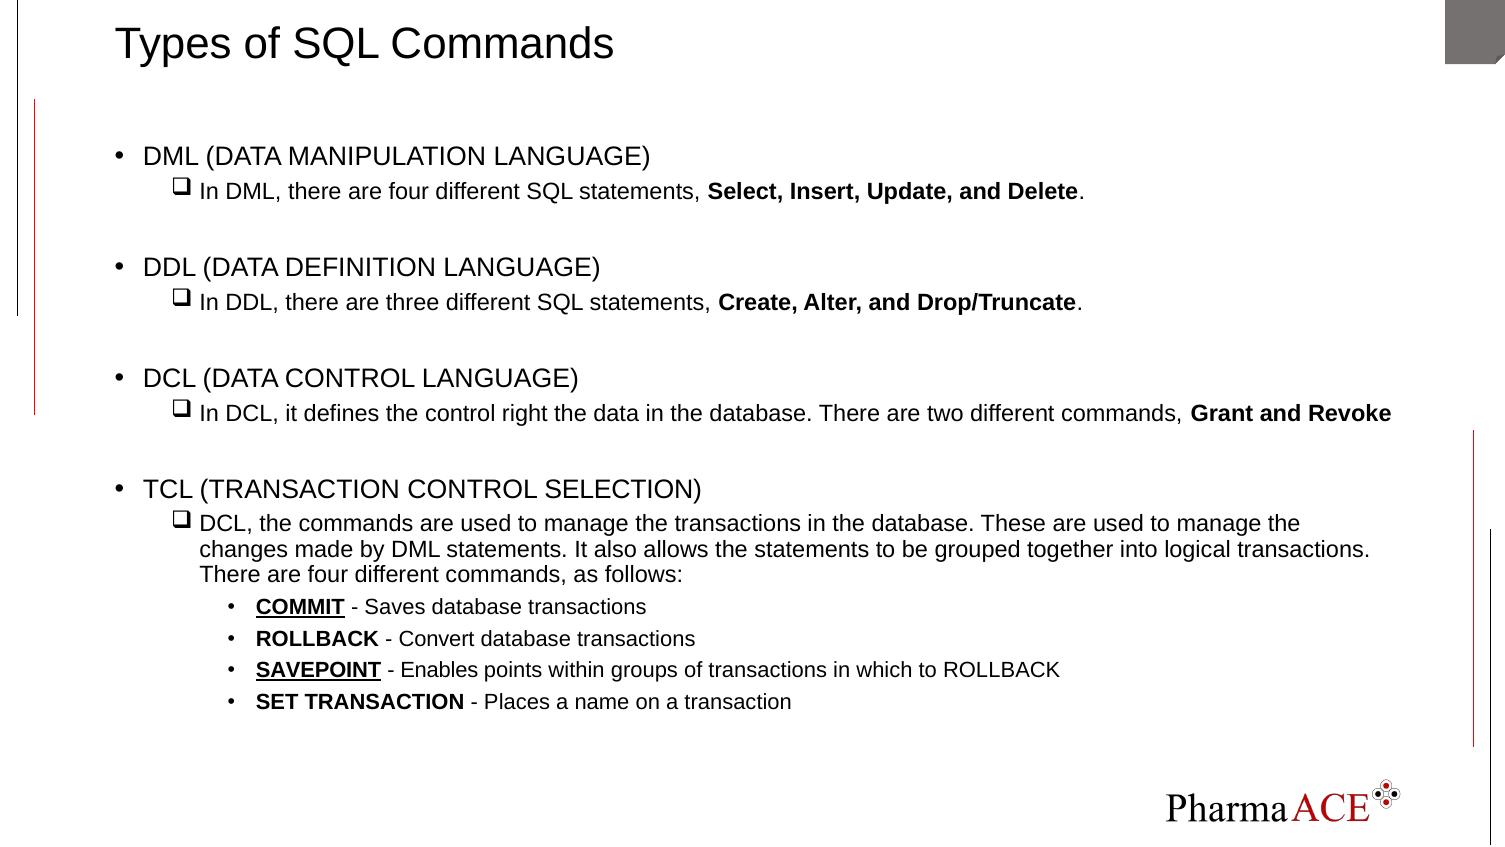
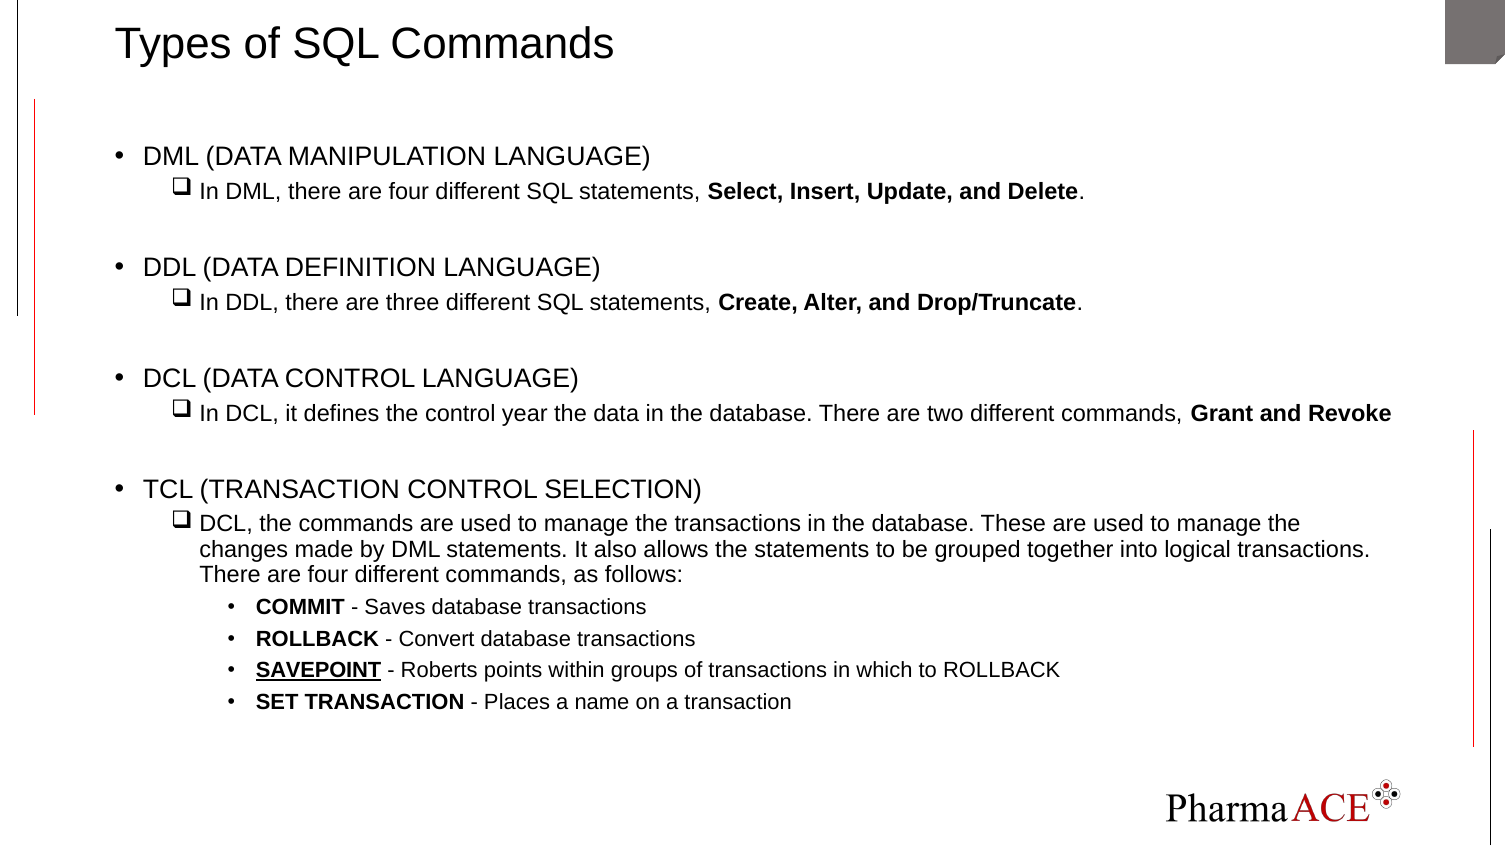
right: right -> year (525, 413)
COMMIT underline: present -> none (300, 607)
Enables: Enables -> Roberts (439, 670)
